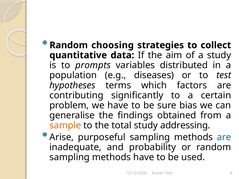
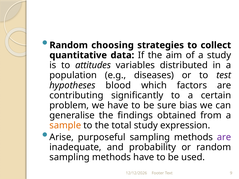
prompts: prompts -> attitudes (93, 65)
terms: terms -> blood (118, 85)
addressing: addressing -> expression (185, 126)
are colour: blue -> purple (224, 137)
